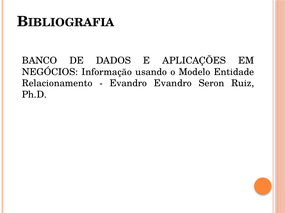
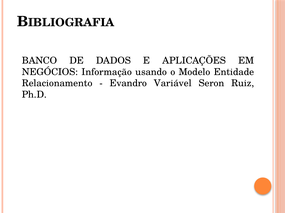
Evandro Evandro: Evandro -> Variável (173, 84)
